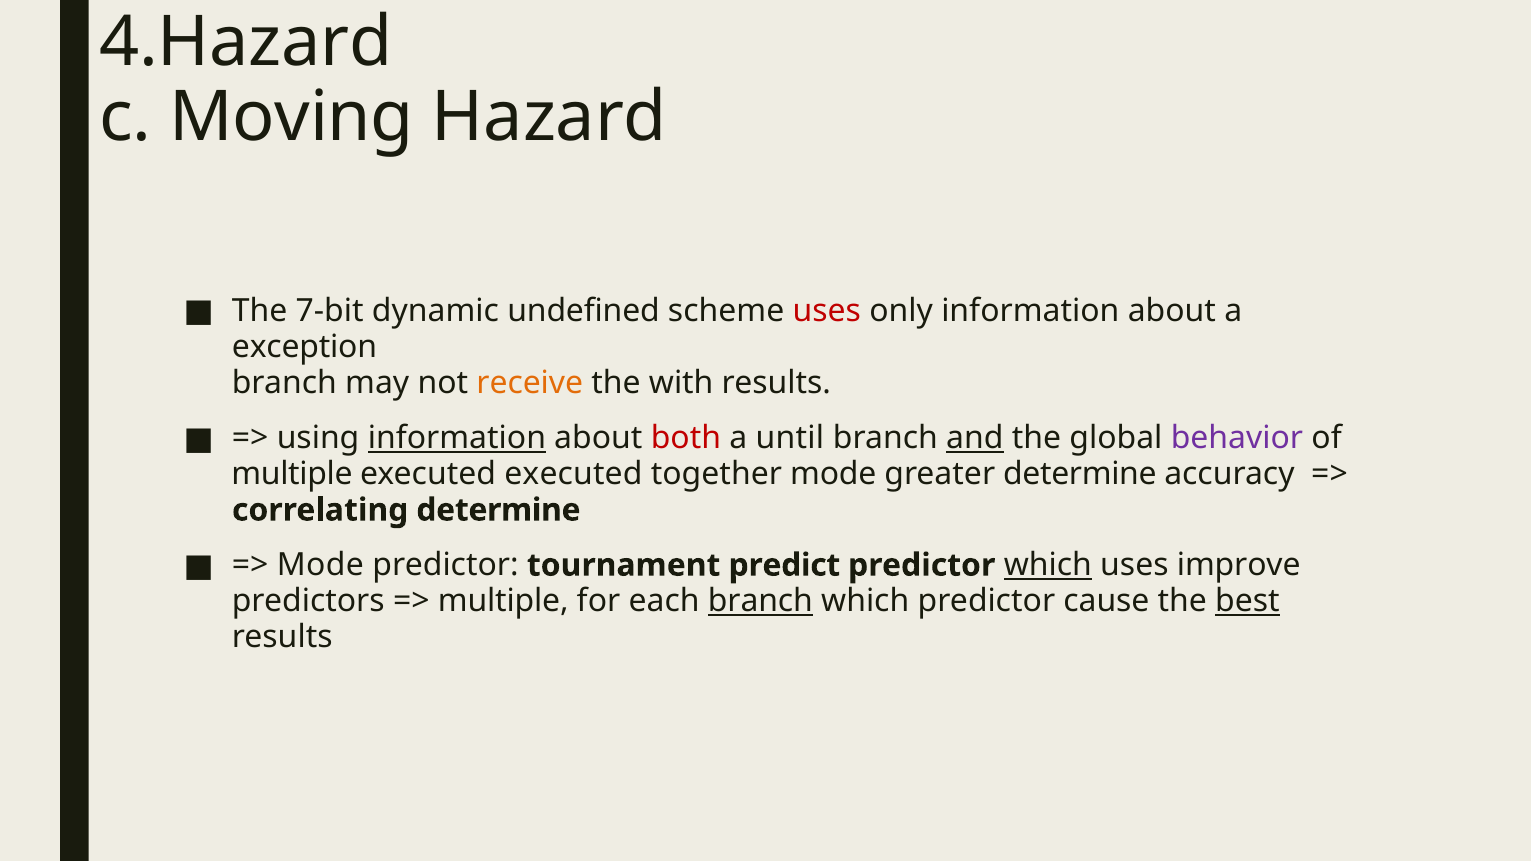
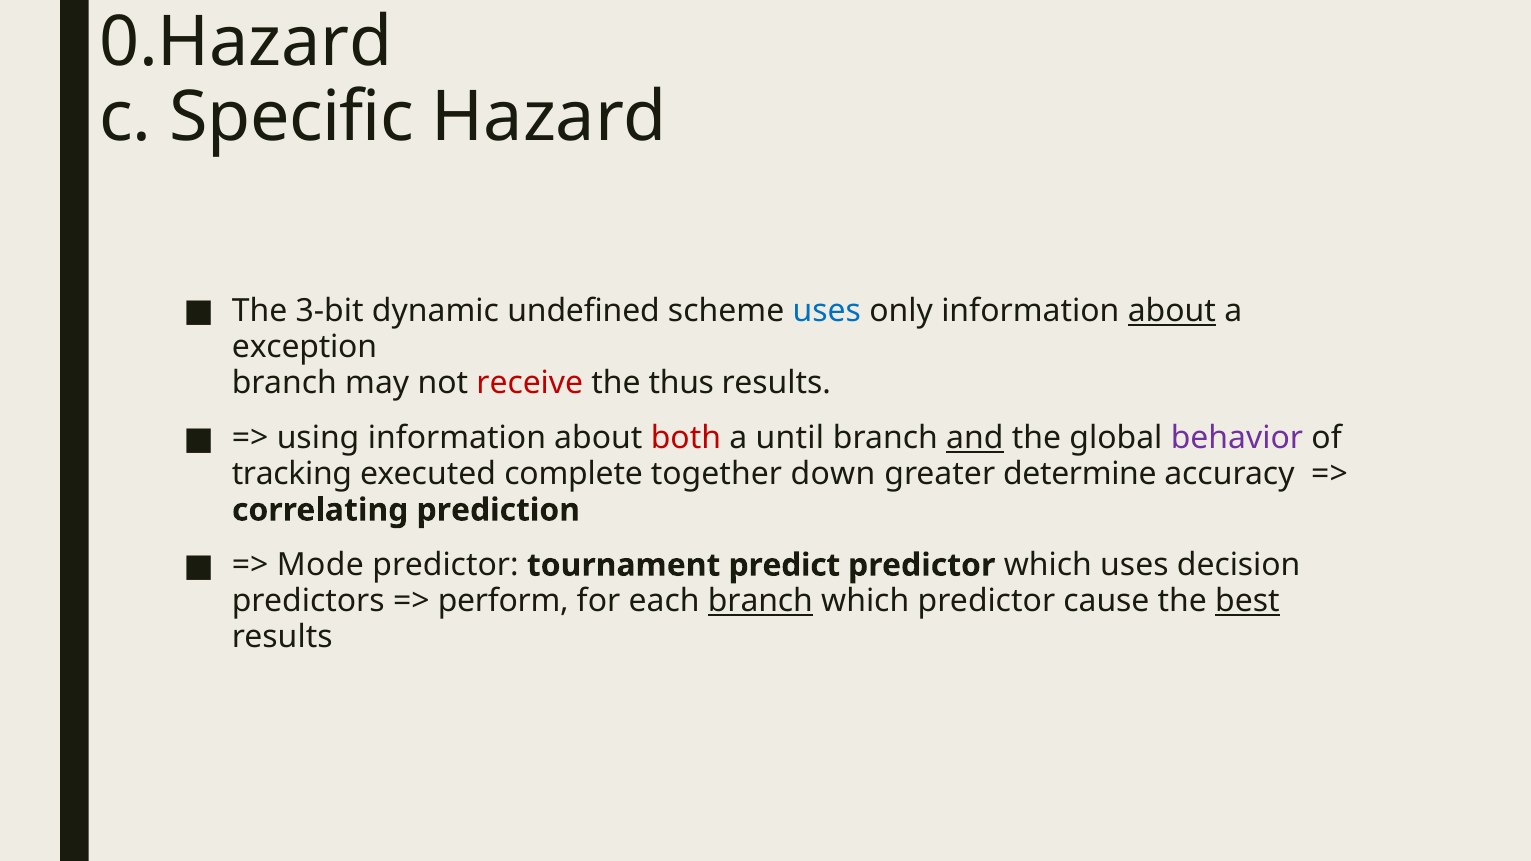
4.Hazard: 4.Hazard -> 0.Hazard (246, 43)
Moving: Moving -> Specific (292, 117)
7-bit: 7-bit -> 3-bit (330, 311)
uses colour: red -> blue (827, 311)
about underline: none -> present (1172, 311)
receive colour: orange -> red (530, 383)
with: with -> thus (681, 383)
information underline: present -> none (457, 438)
multiple: multiple -> tracking (292, 474)
executed executed: executed -> complete (574, 474)
together mode: mode -> down (833, 474)
correlating determine: determine -> prediction (498, 510)
which underline: present -> none (1048, 565)
improve: improve -> decision (1239, 565)
multiple: multiple -> perform (503, 601)
